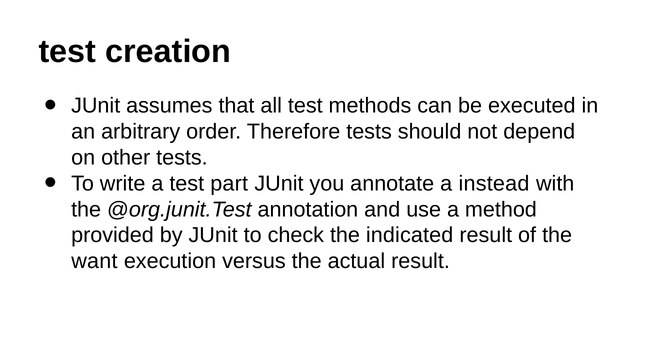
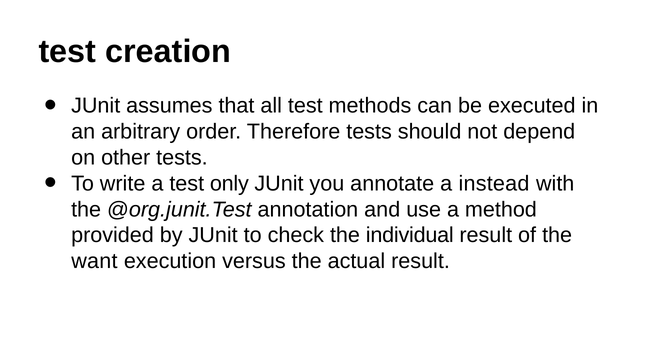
part: part -> only (229, 183)
indicated: indicated -> individual (410, 235)
